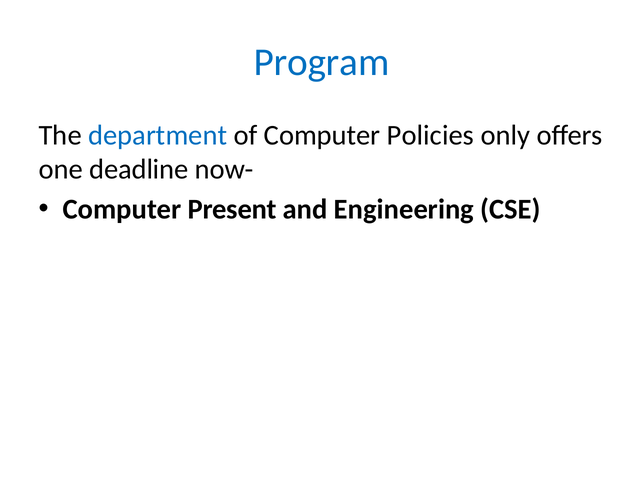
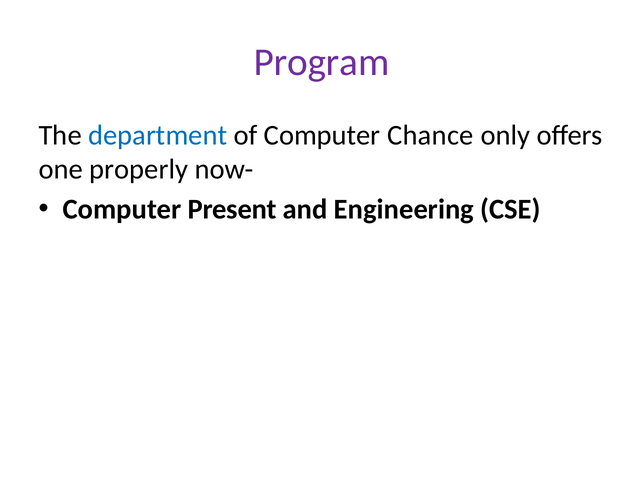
Program colour: blue -> purple (322, 62)
Policies: Policies -> Chance (430, 135)
deadline: deadline -> properly (139, 169)
